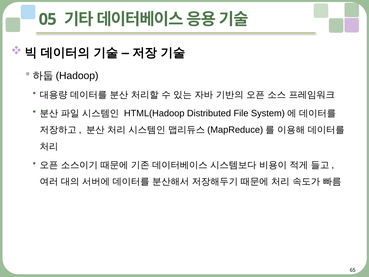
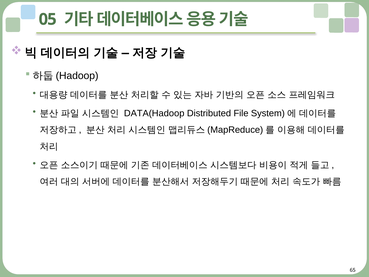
HTML(Hadoop: HTML(Hadoop -> DATA(Hadoop (154, 113)
